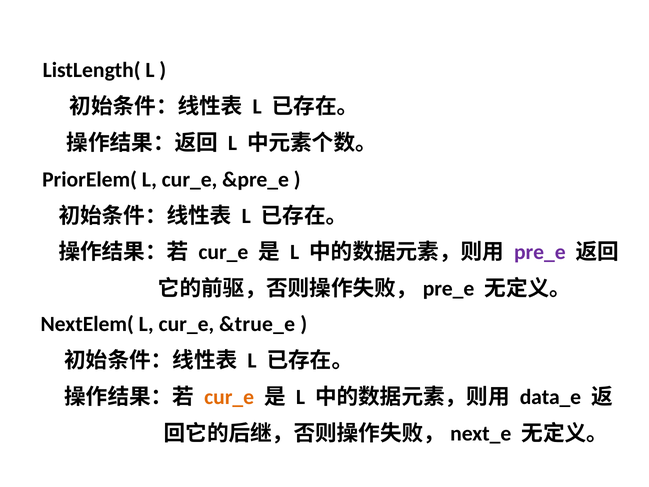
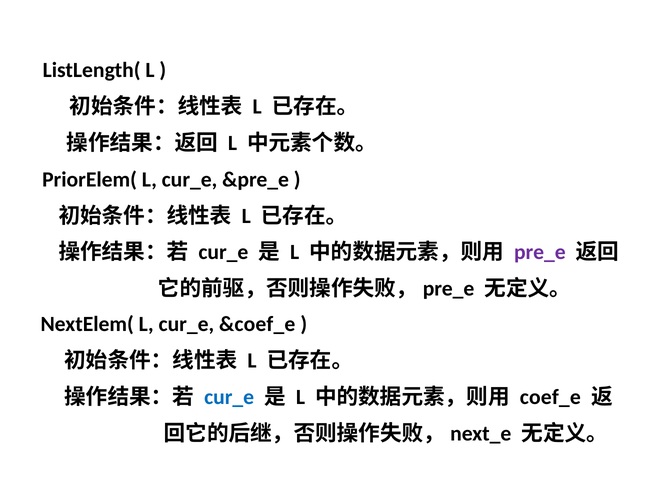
&true_e: &true_e -> &coef_e (257, 324)
cur_e colour: orange -> blue (229, 397)
data_e: data_e -> coef_e (550, 397)
